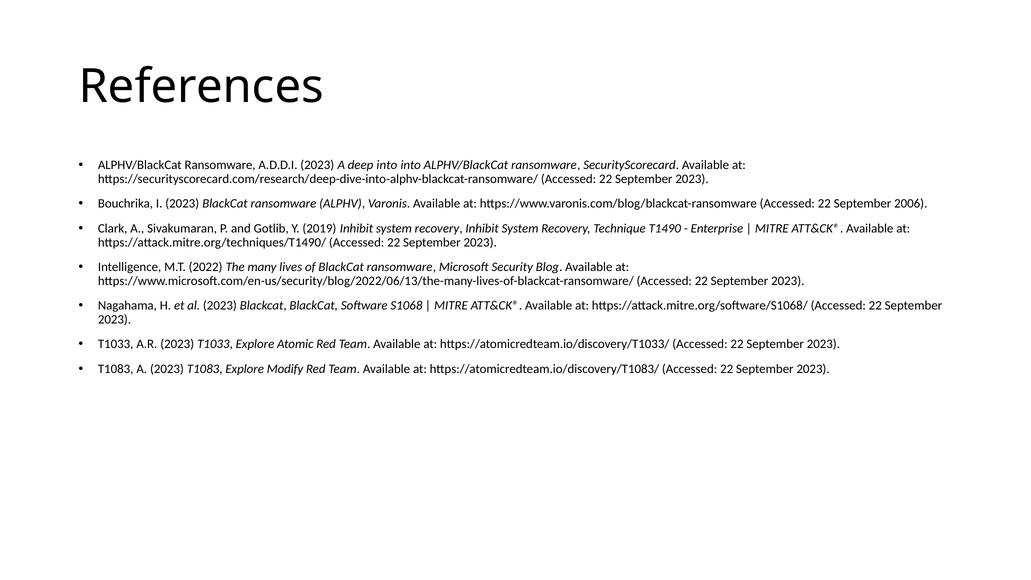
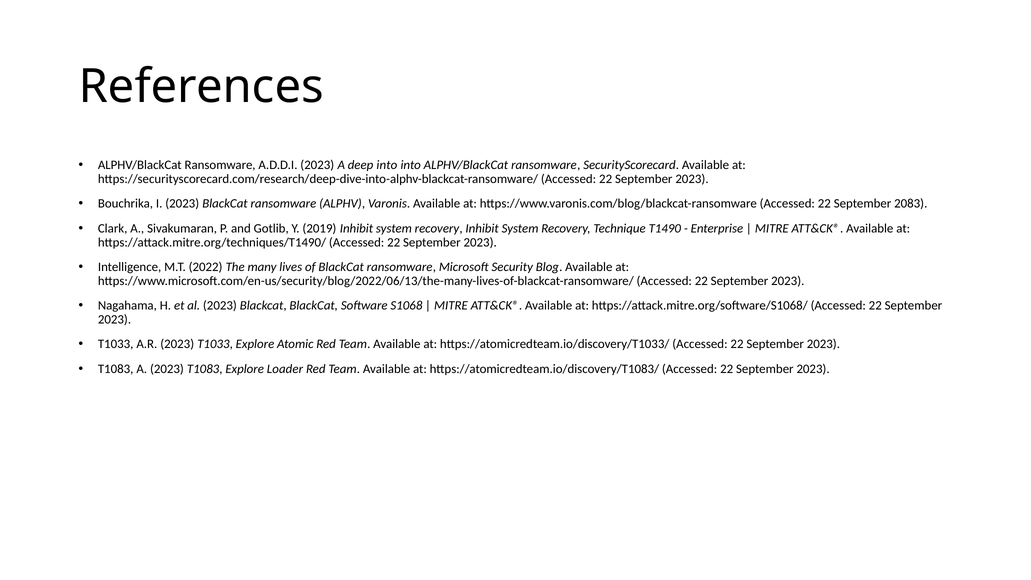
2006: 2006 -> 2083 (911, 204)
Modify: Modify -> Loader (285, 369)
